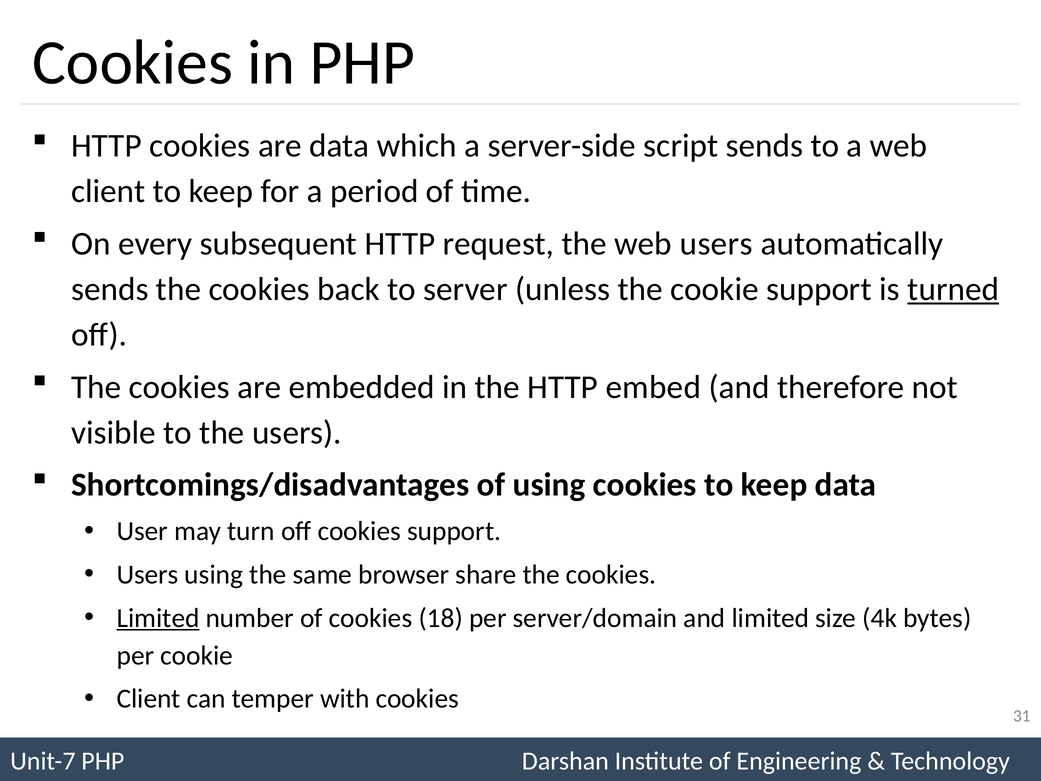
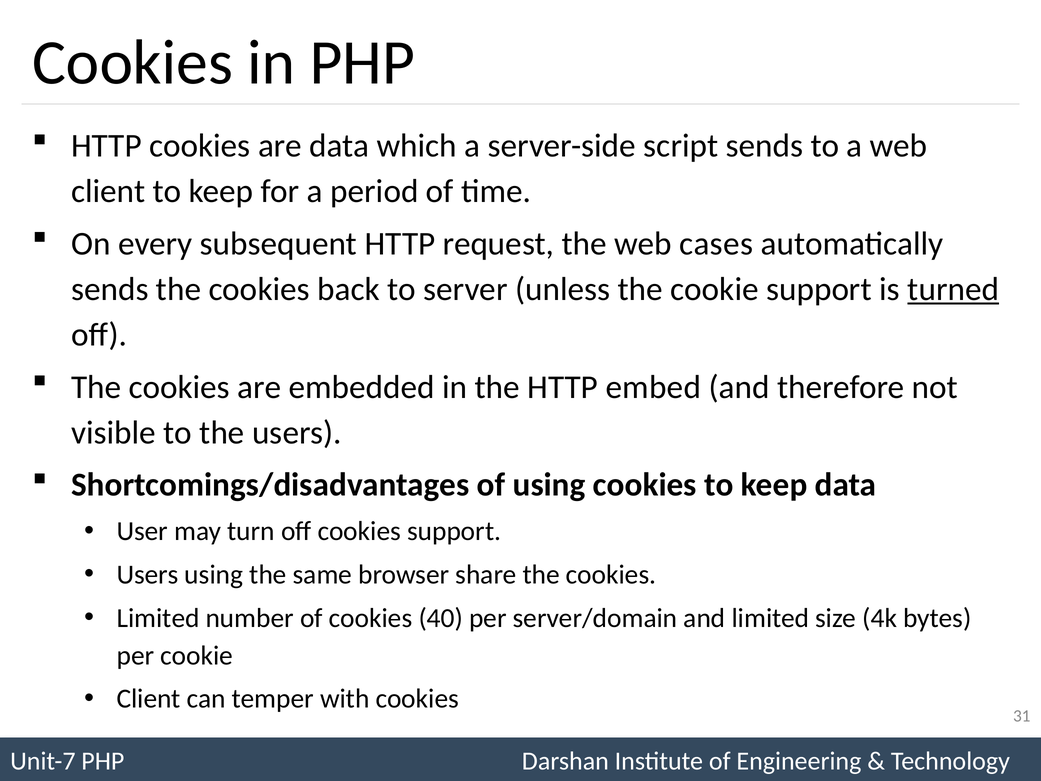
web users: users -> cases (716, 244)
Limited underline: present -> none (158, 618)
18: 18 -> 40 (441, 618)
